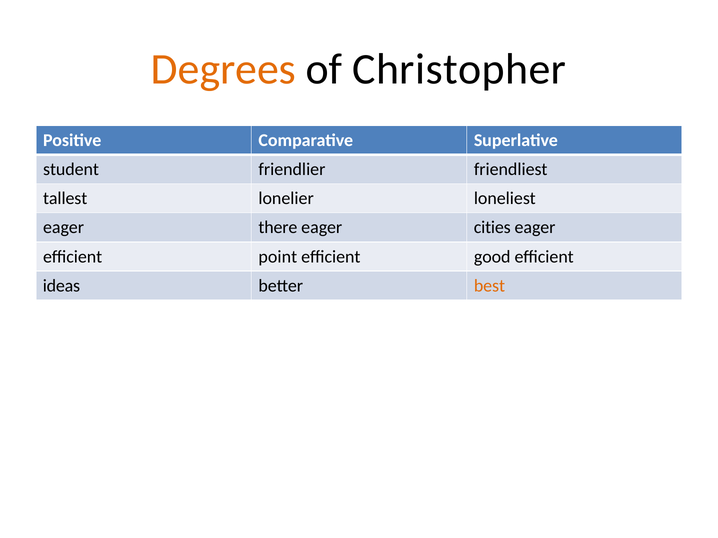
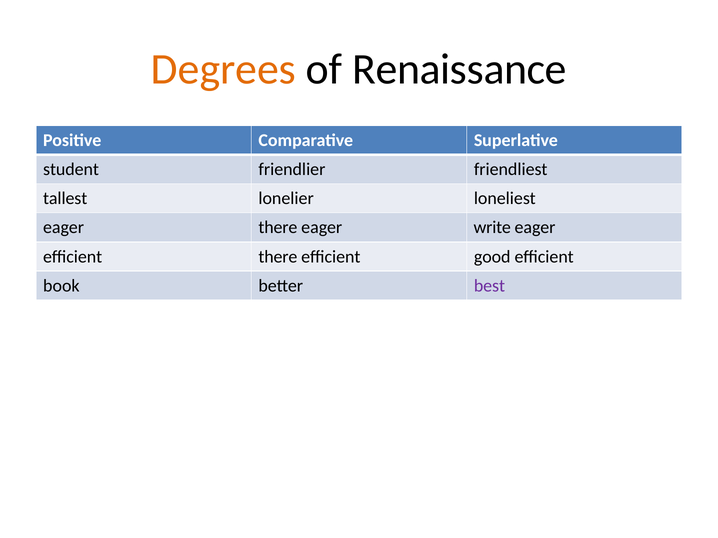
Christopher: Christopher -> Renaissance (459, 70)
cities: cities -> write (492, 228)
efficient point: point -> there (278, 257)
ideas: ideas -> book (61, 286)
best colour: orange -> purple (489, 286)
